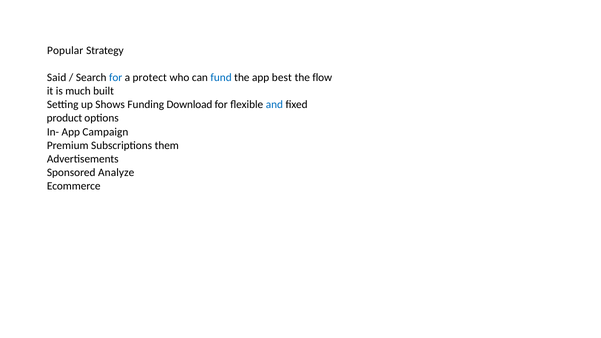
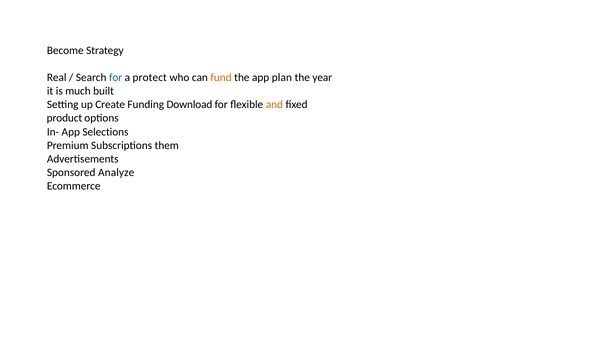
Popular: Popular -> Become (65, 51)
Said: Said -> Real (57, 78)
fund colour: blue -> orange (221, 78)
best: best -> plan (282, 78)
flow: flow -> year (322, 78)
Shows: Shows -> Create (110, 105)
and colour: blue -> orange (274, 105)
Campaign: Campaign -> Selections (105, 132)
